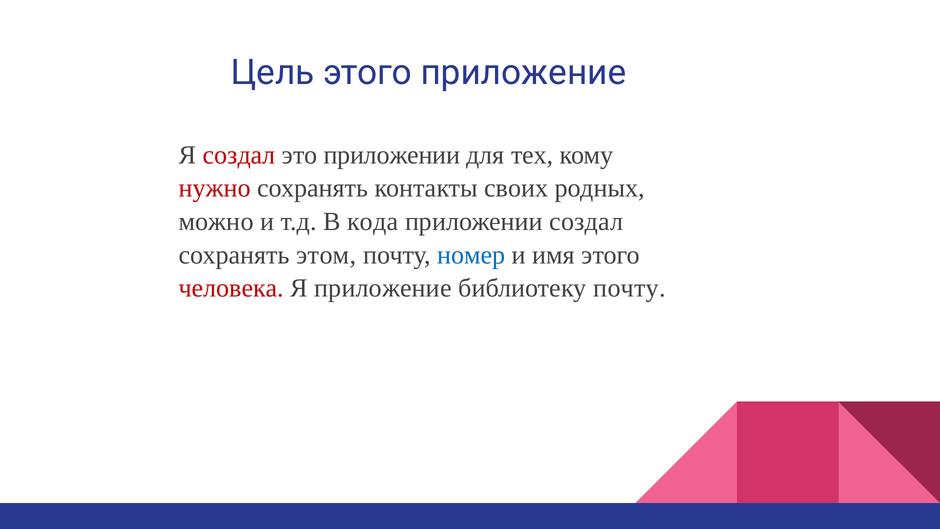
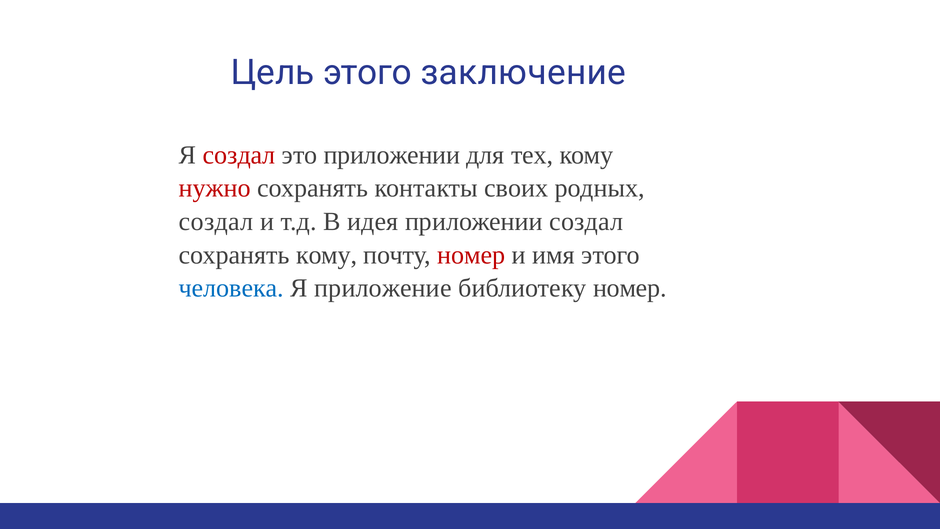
этого приложение: приложение -> заключение (523, 73)
можно: можно -> создал (216, 221)
кода: кода -> идея (373, 221)
сохранять этом: этом -> кому (327, 255)
номер colour: blue -> red (471, 255)
человека colour: red -> blue (231, 288)
библиотеку почту: почту -> номер (630, 288)
